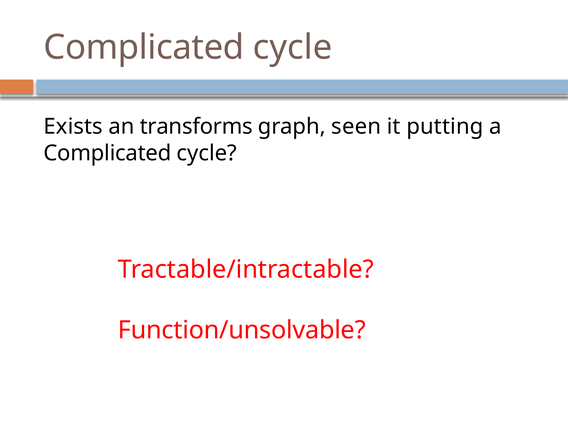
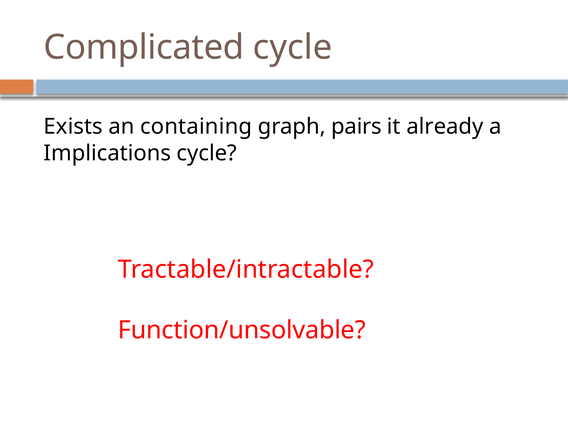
transforms: transforms -> containing (196, 127)
seen: seen -> pairs (356, 127)
putting: putting -> already (445, 127)
Complicated: Complicated -> Implications (107, 153)
